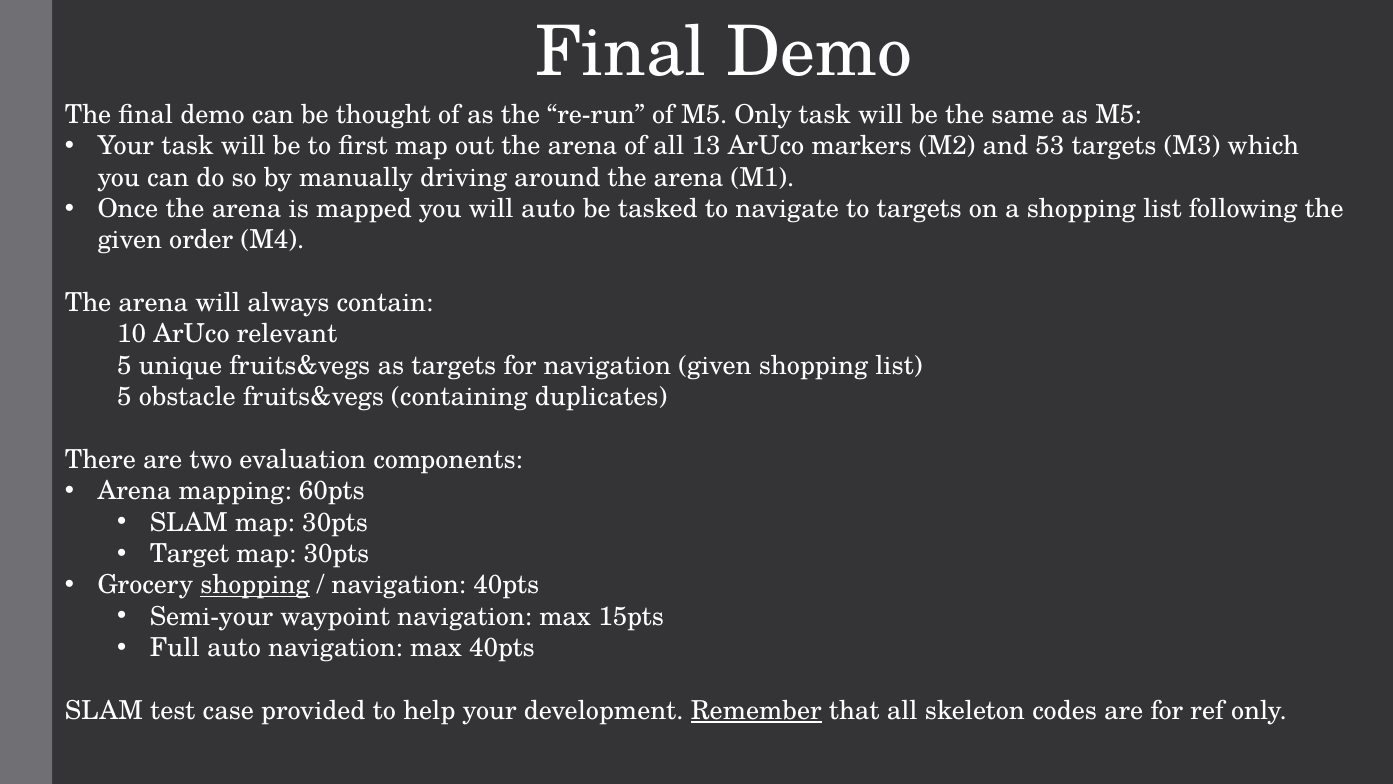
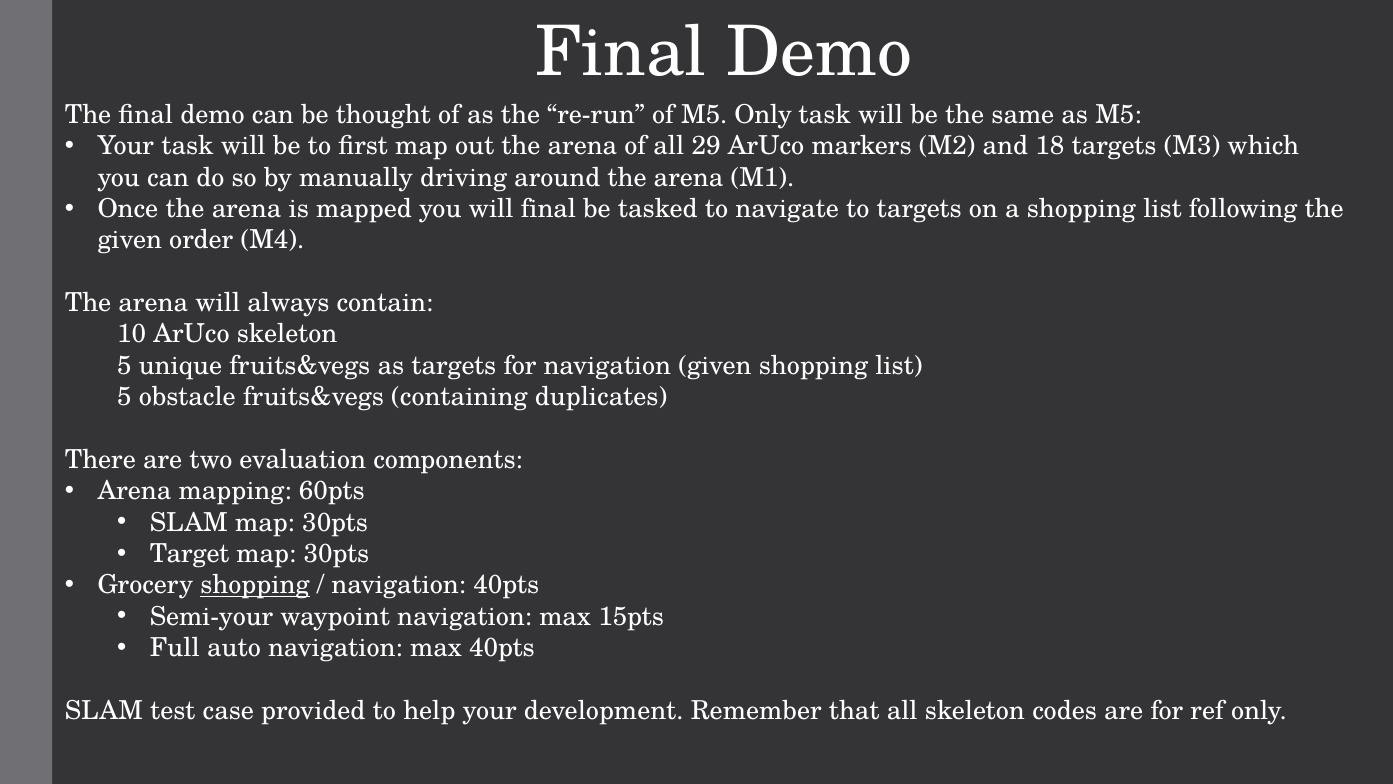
13: 13 -> 29 (706, 146)
53: 53 -> 18 (1050, 146)
will auto: auto -> final (548, 209)
ArUco relevant: relevant -> skeleton (287, 334)
Remember underline: present -> none (756, 710)
